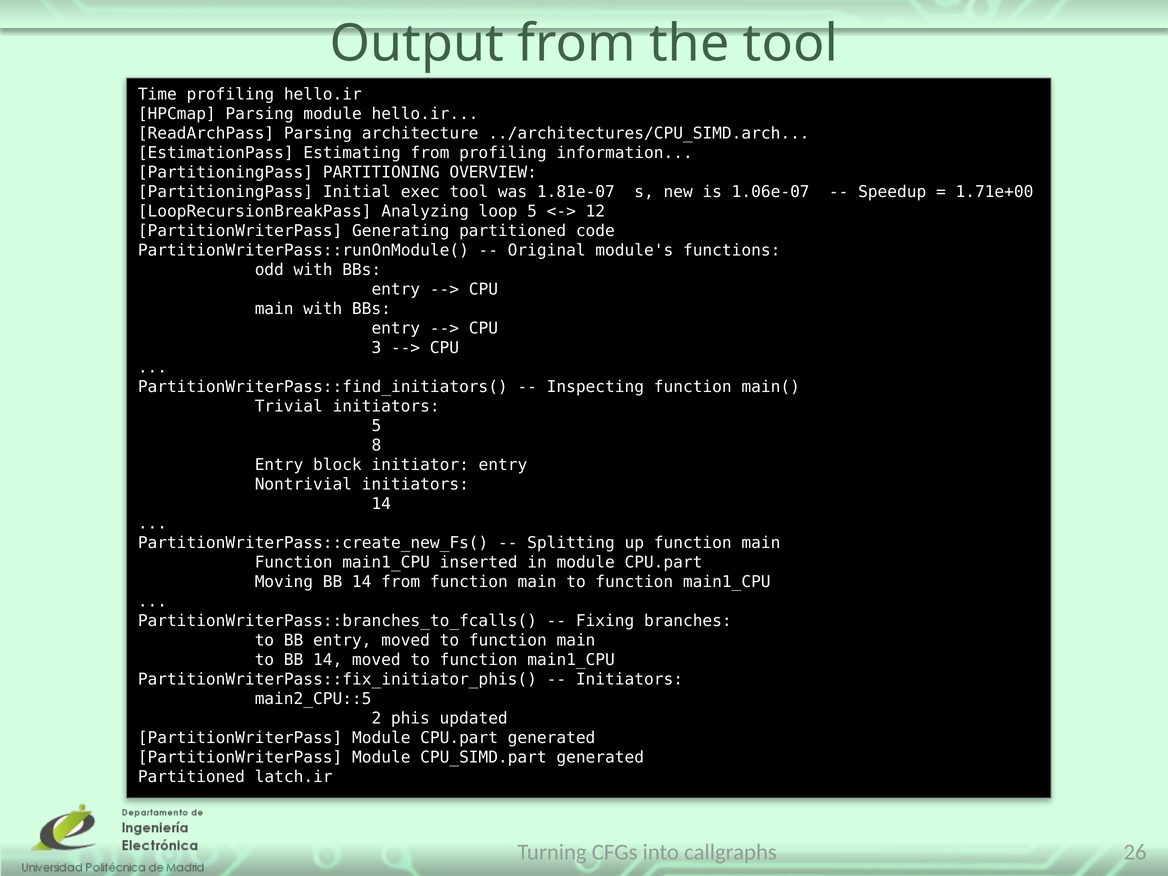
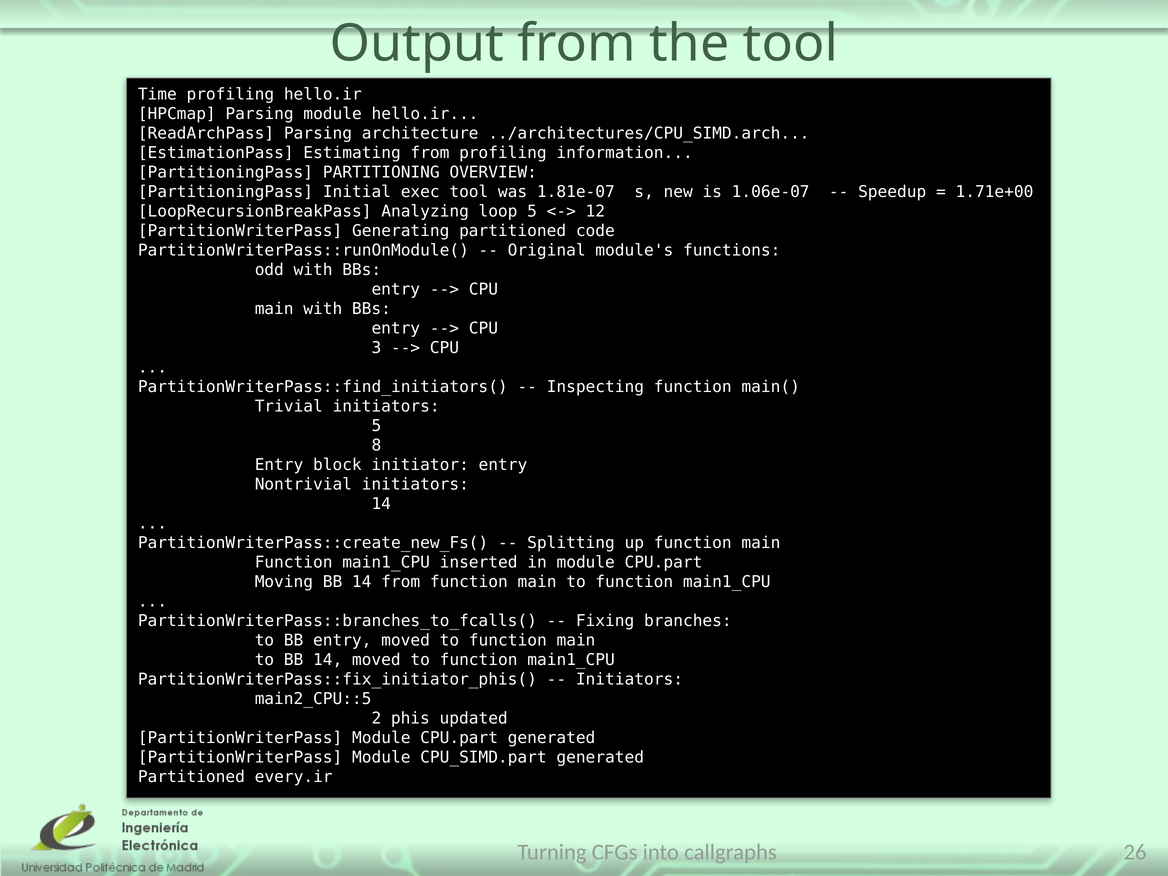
latch.ir: latch.ir -> every.ir (294, 777)
